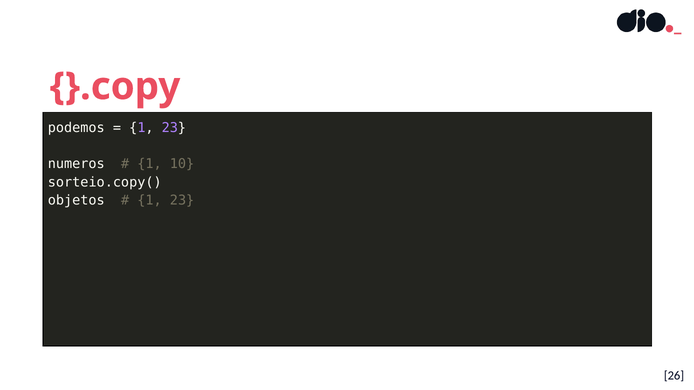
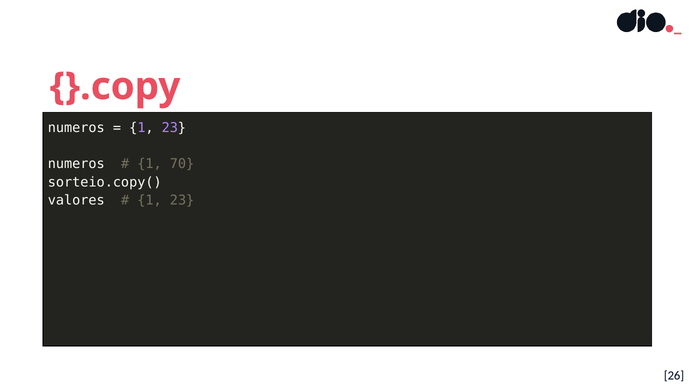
podemos: podemos -> numeros (76, 128)
10: 10 -> 70 (182, 164)
objetos: objetos -> valores (76, 201)
